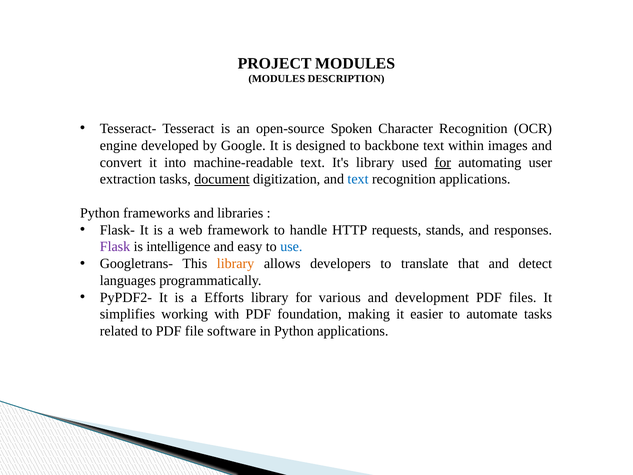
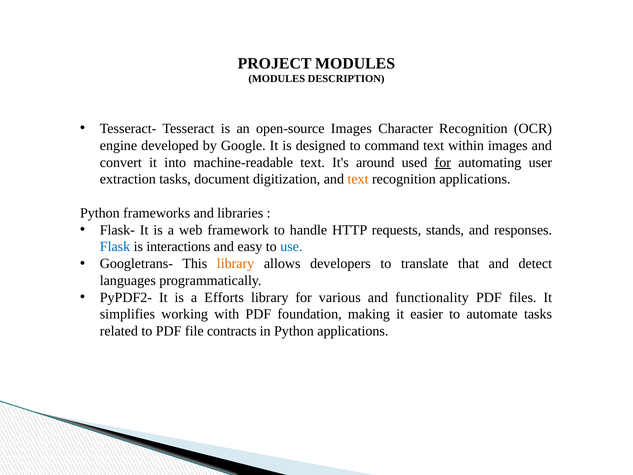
open-source Spoken: Spoken -> Images (351, 129)
backbone: backbone -> command (392, 145)
It's library: library -> around (375, 162)
document underline: present -> none (222, 179)
text colour: blue -> orange (358, 179)
Flask colour: purple -> blue (115, 247)
intelligence: intelligence -> interactions (178, 247)
development: development -> functionality (432, 297)
software: software -> contracts (232, 331)
